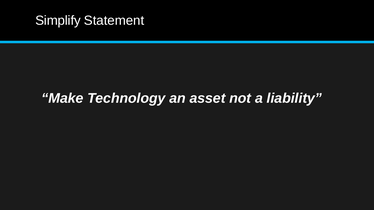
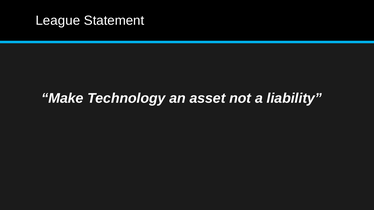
Simplify: Simplify -> League (58, 21)
